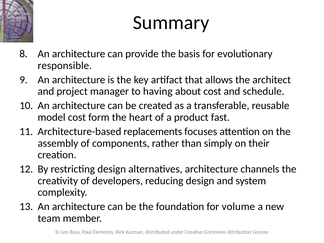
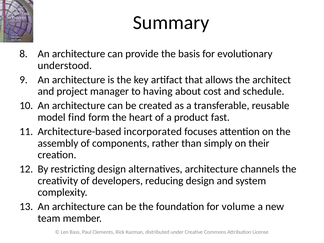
responsible: responsible -> understood (65, 65)
model cost: cost -> find (77, 117)
replacements: replacements -> incorporated (153, 132)
